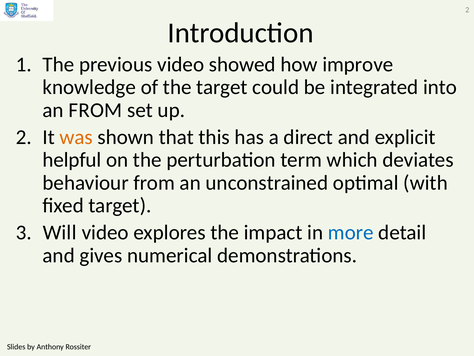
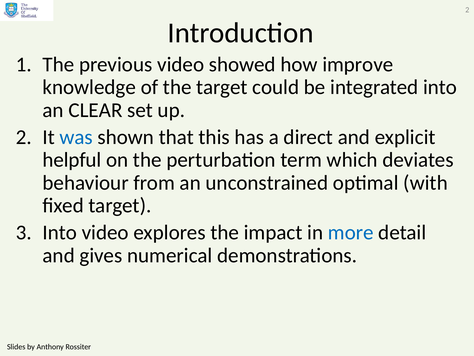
an FROM: FROM -> CLEAR (95, 110)
was colour: orange -> blue (76, 137)
Will: Will -> Into (60, 232)
